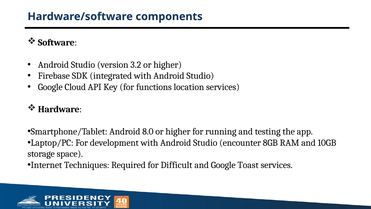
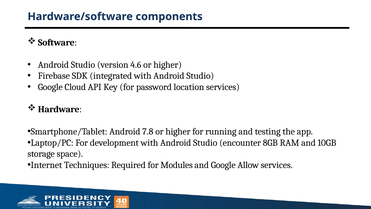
3.2: 3.2 -> 4.6 (136, 65)
functions: functions -> password (154, 87)
8.0: 8.0 -> 7.8 (148, 131)
Difficult: Difficult -> Modules (177, 165)
Toast: Toast -> Allow (248, 165)
